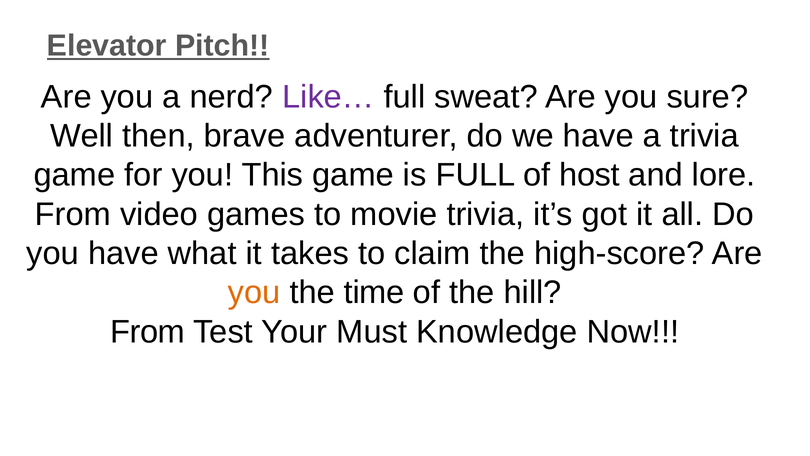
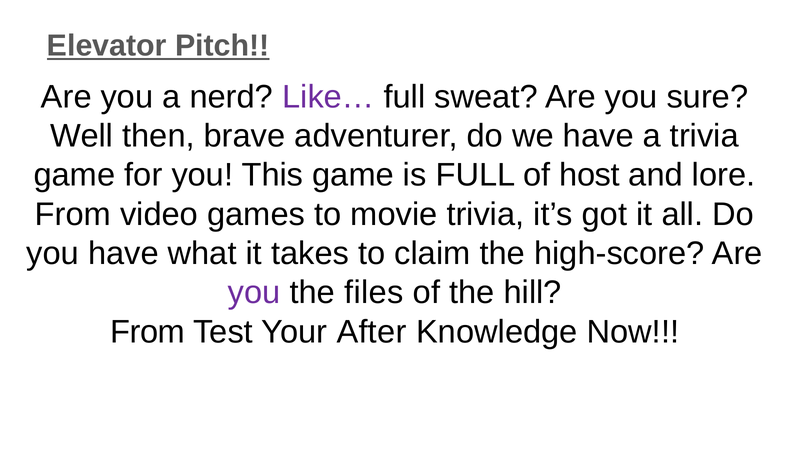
you colour: orange -> purple (254, 292)
time: time -> files (374, 292)
Must: Must -> After (372, 332)
